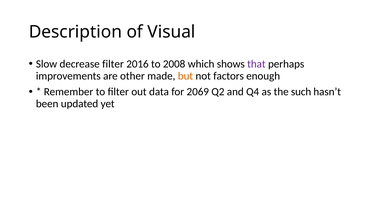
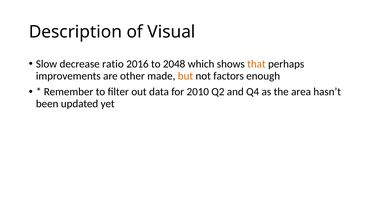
decrease filter: filter -> ratio (113, 64)
2008: 2008 -> 2048 (174, 64)
that colour: purple -> orange (256, 64)
2069: 2069 -> 2010 (198, 92)
such: such -> area (301, 92)
